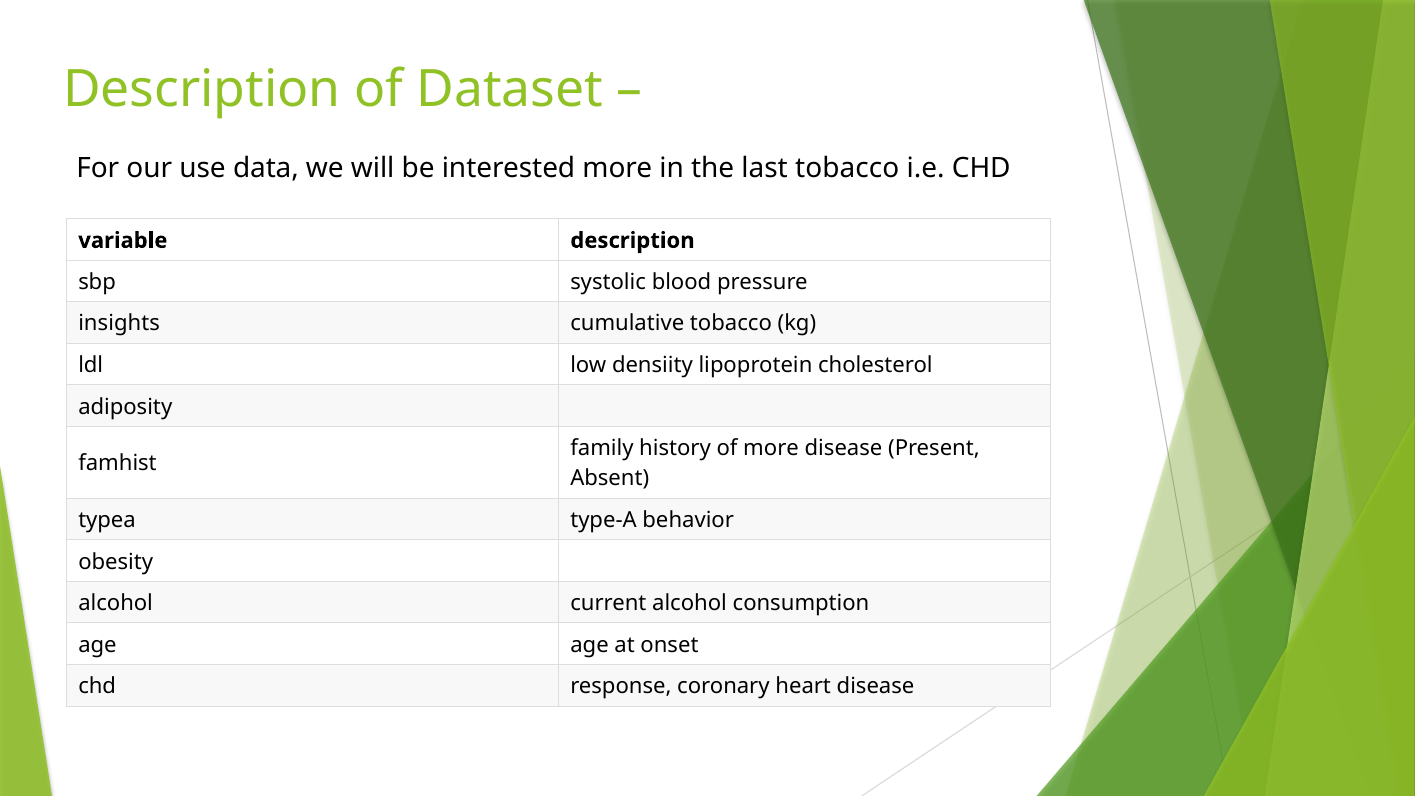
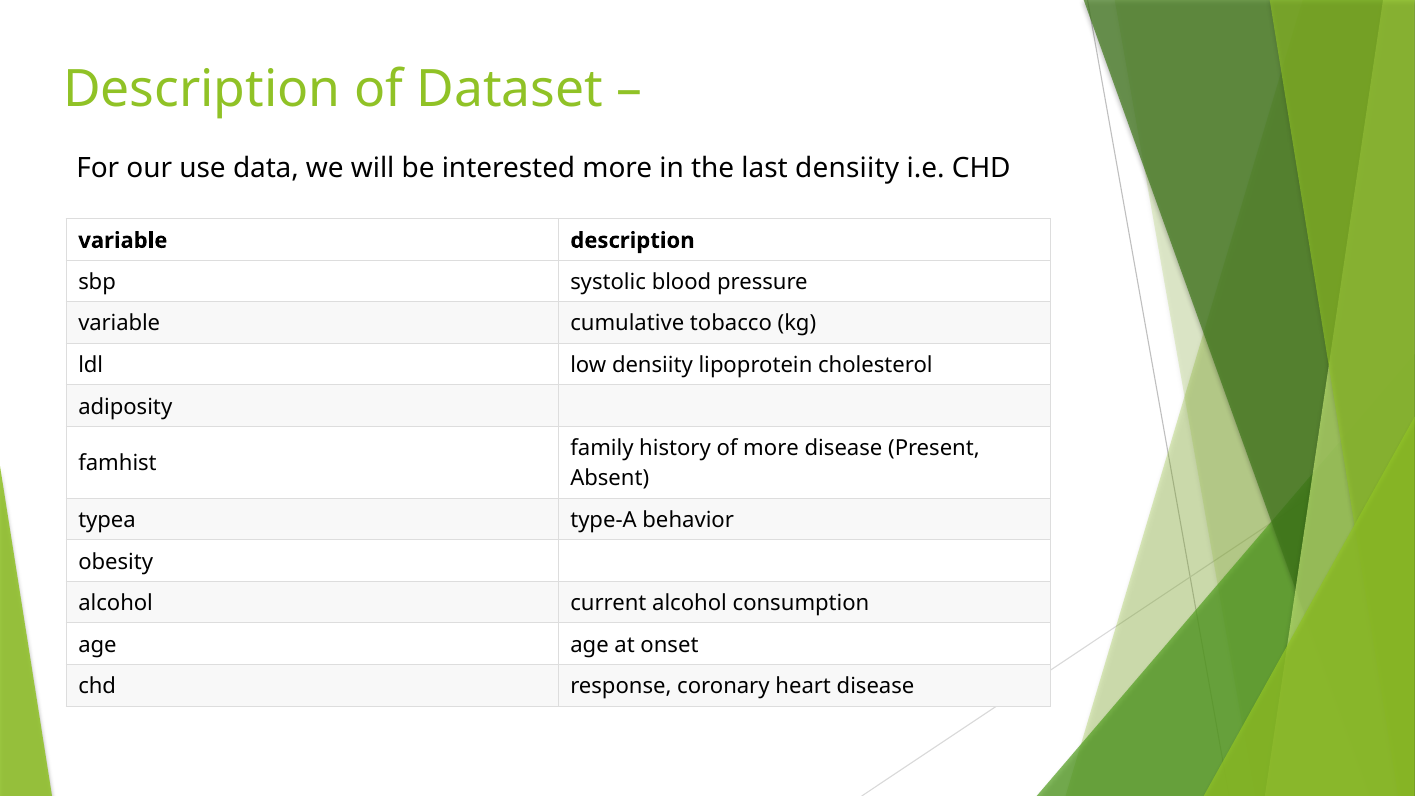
last tobacco: tobacco -> densiity (847, 168)
insights: insights -> variable (119, 324)
